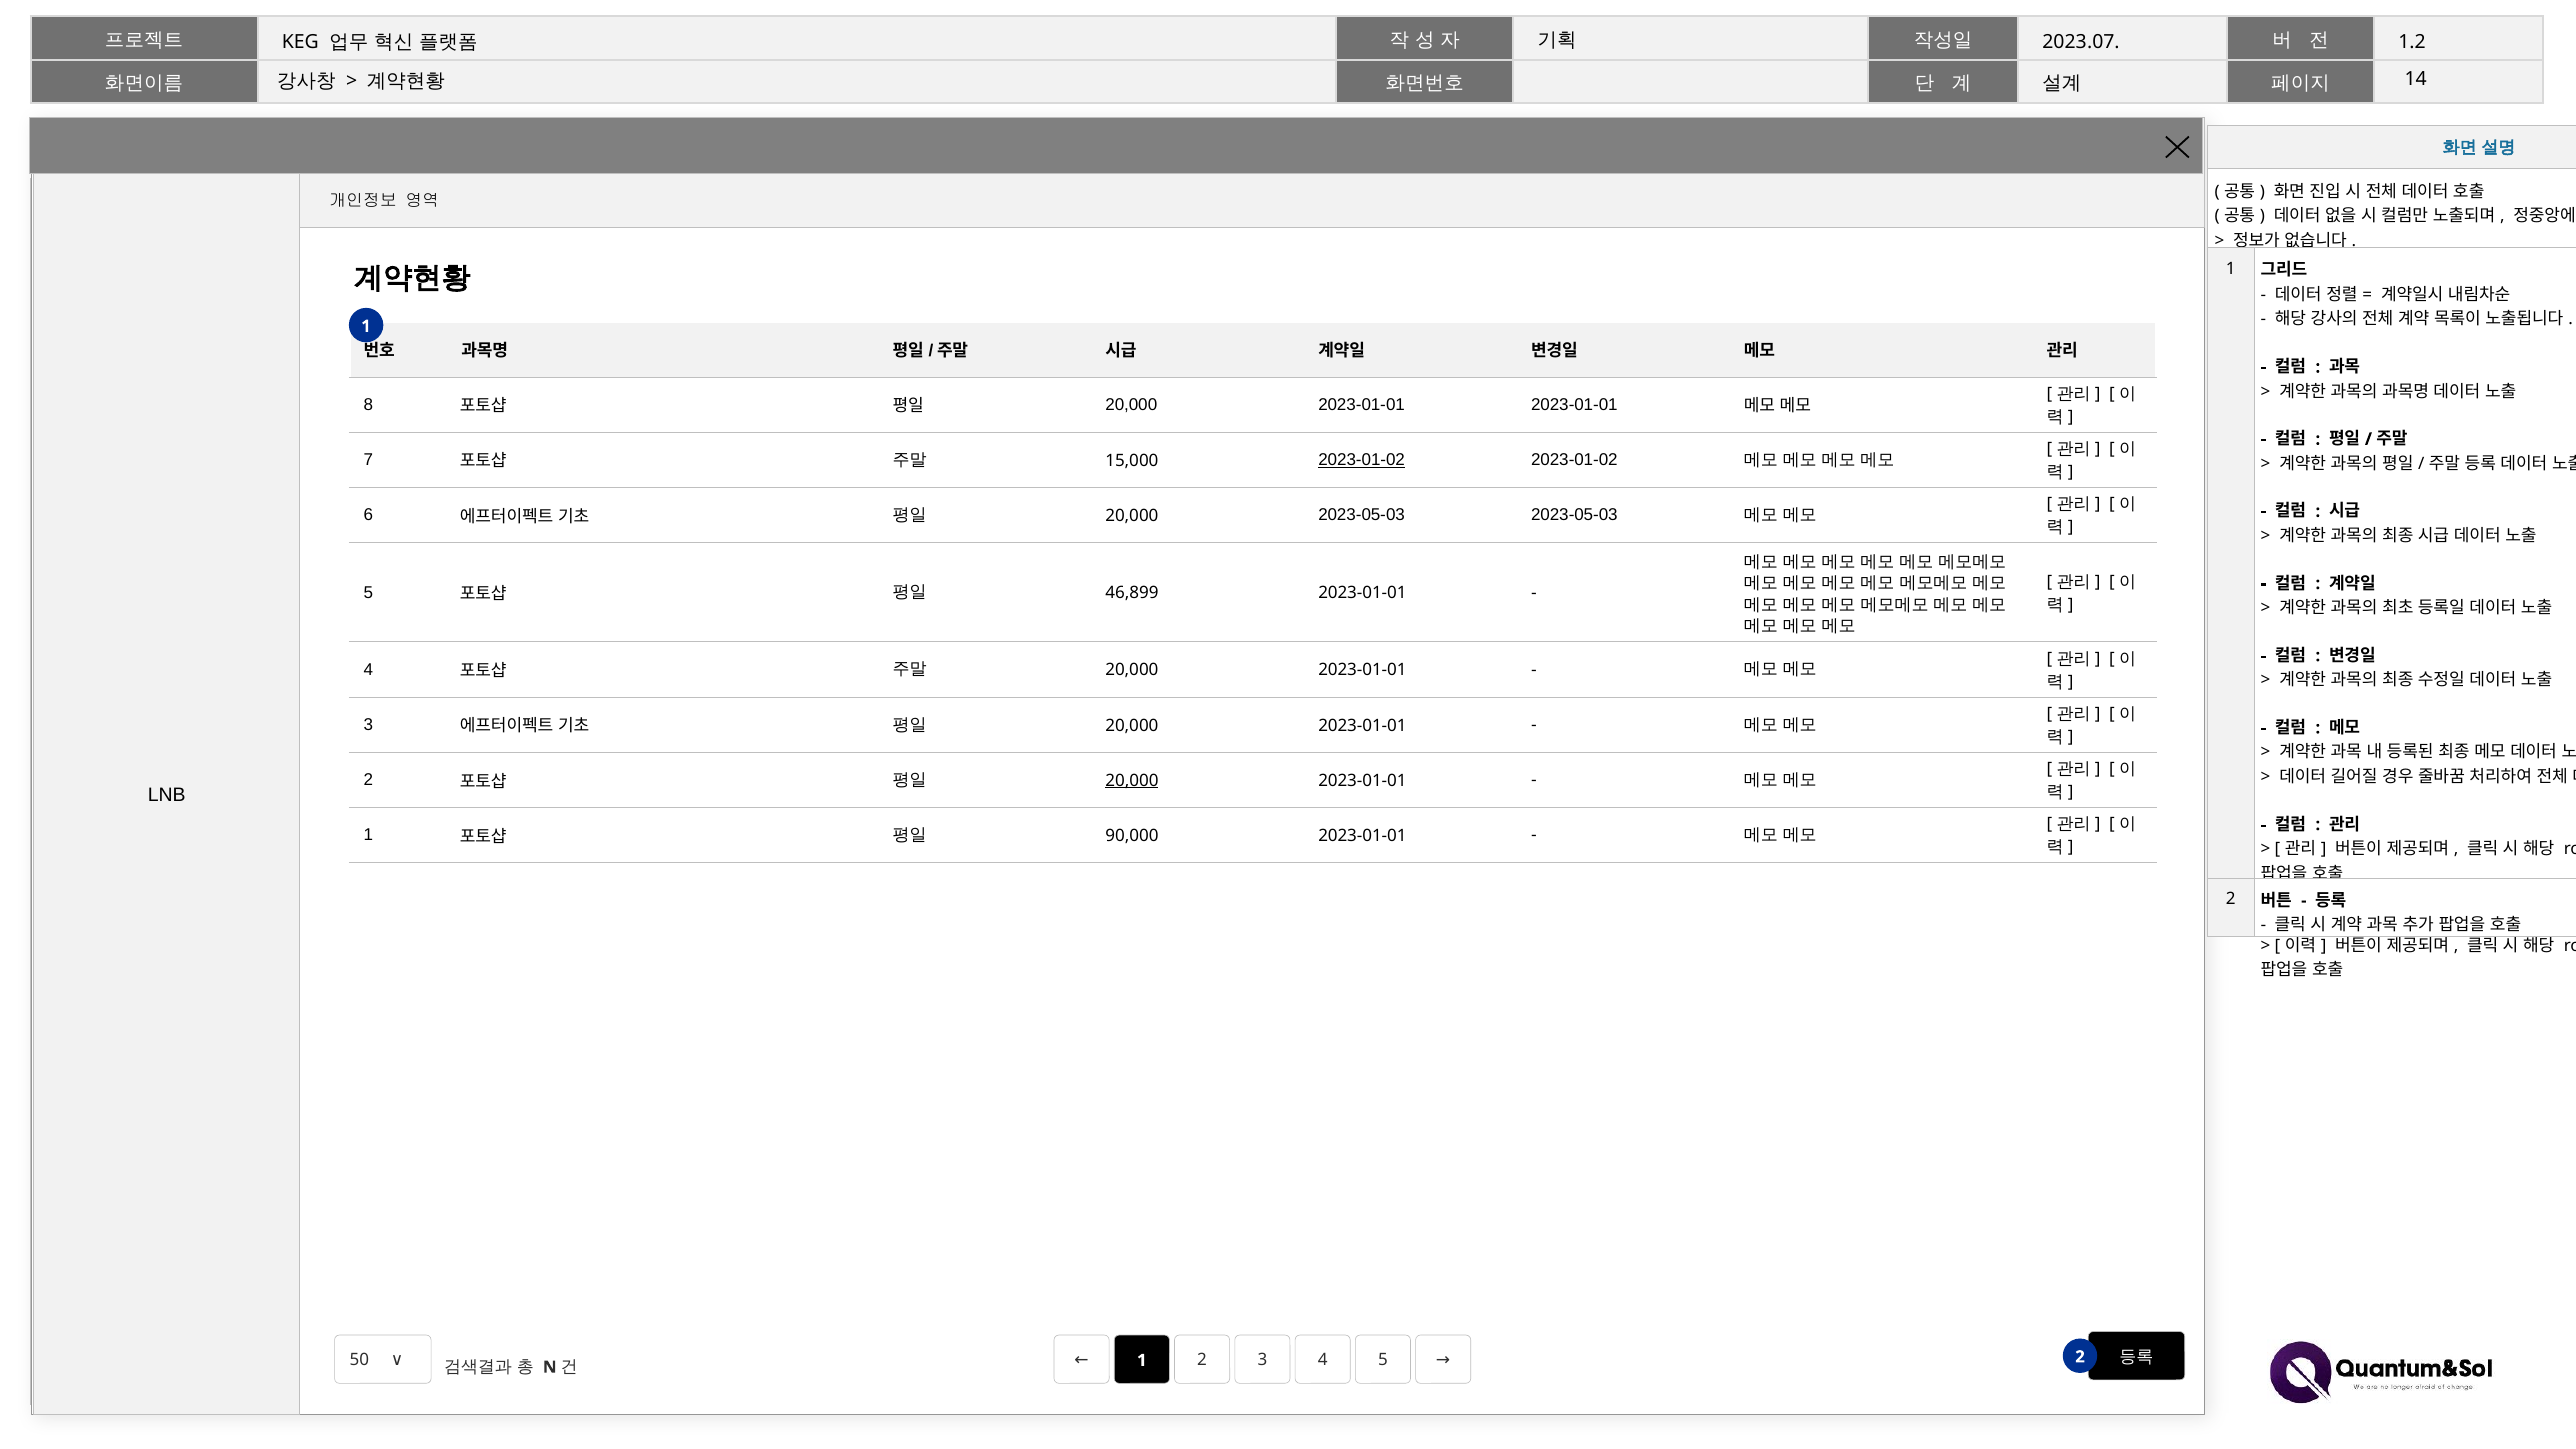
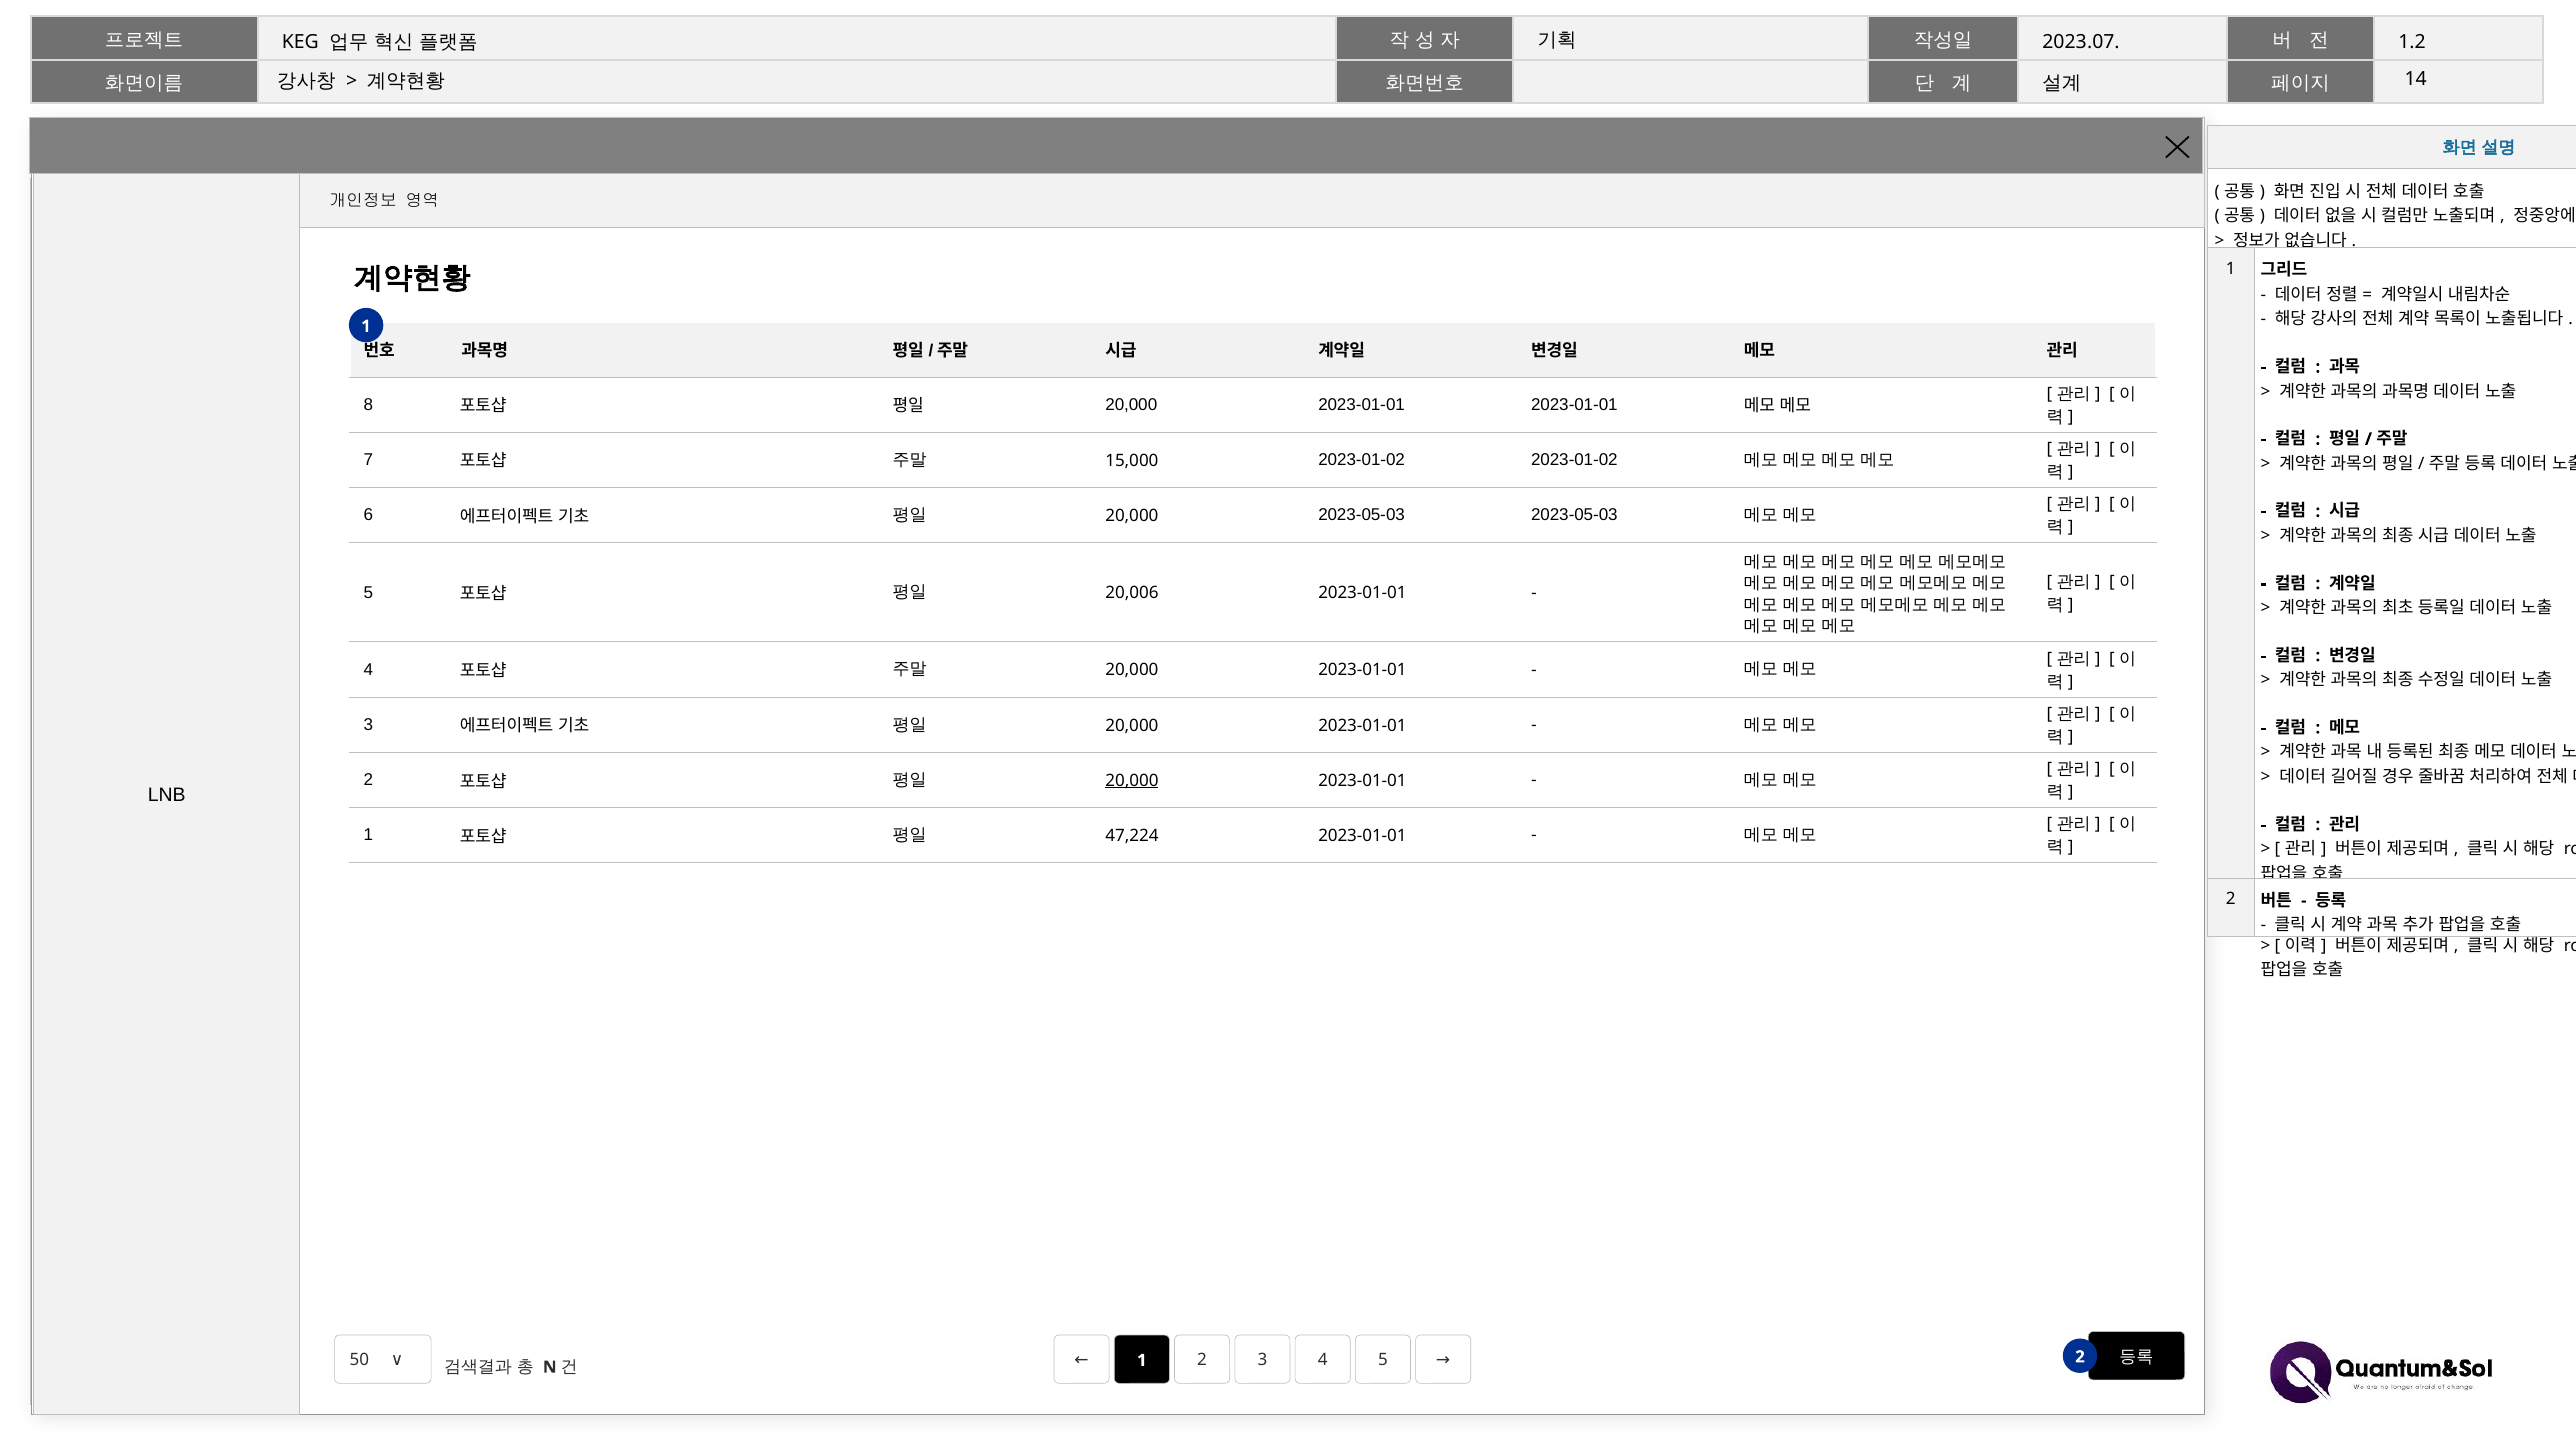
2023-01-02 underline: present -> none (1362, 460)
46,899: 46,899 -> 20,006 (1132, 593)
90,000: 90,000 -> 47,224 (1132, 836)
